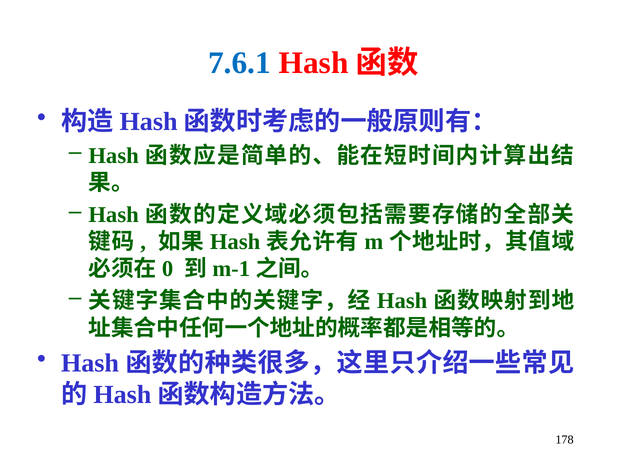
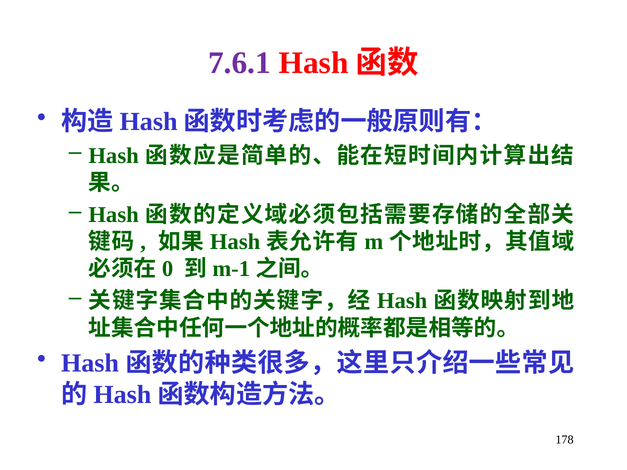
7.6.1 colour: blue -> purple (240, 63)
